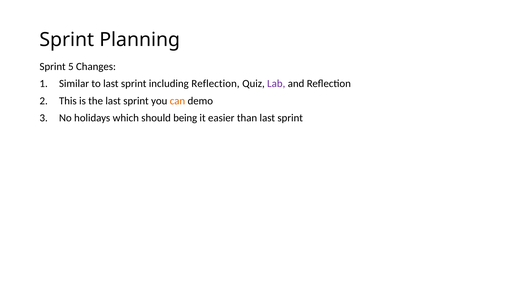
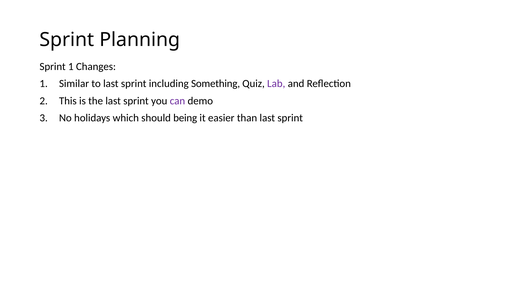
Sprint 5: 5 -> 1 (71, 67)
including Reflection: Reflection -> Something (216, 84)
can colour: orange -> purple (177, 101)
